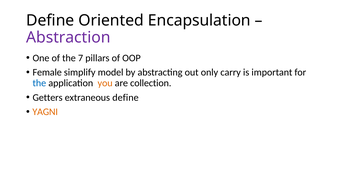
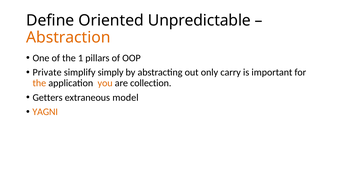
Encapsulation: Encapsulation -> Unpredictable (199, 20)
Abstraction colour: purple -> orange (68, 37)
7: 7 -> 1 (81, 58)
Female: Female -> Private (47, 72)
model: model -> simply (111, 72)
the colour: blue -> orange (39, 83)
extraneous define: define -> model (125, 97)
